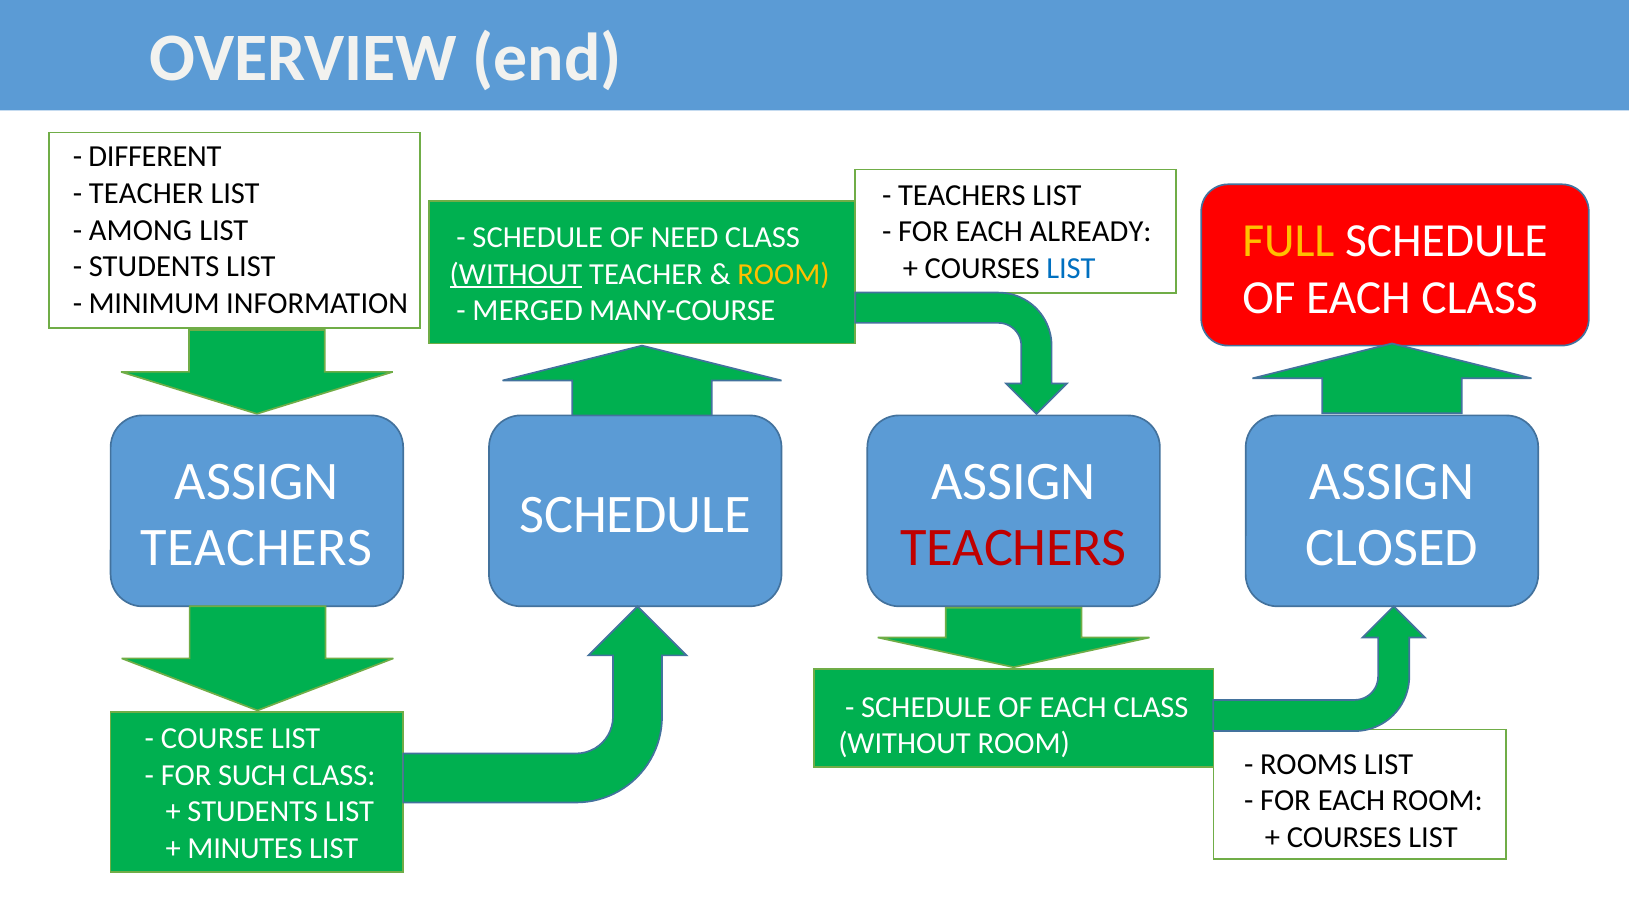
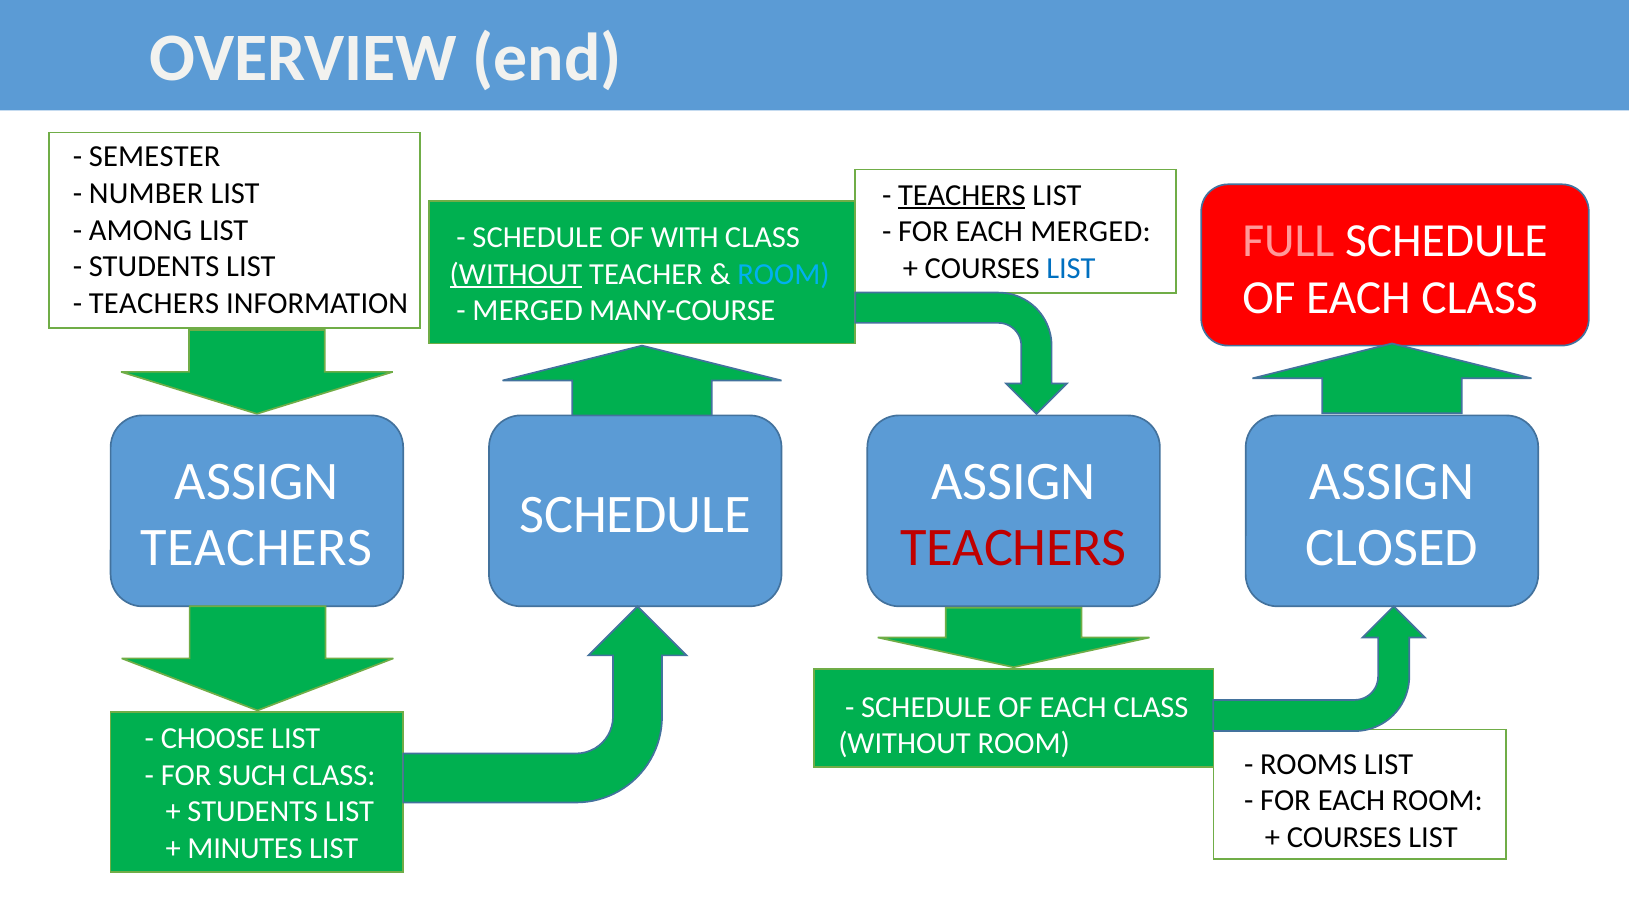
DIFFERENT: DIFFERENT -> SEMESTER (155, 157)
TEACHER: TEACHER -> NUMBER (146, 194)
TEACHERS underline: none -> present (962, 195)
EACH ALREADY: ALREADY -> MERGED (1091, 232)
FULL colour: yellow -> pink (1288, 240)
NEED: NEED -> WITH (685, 238)
ROOM colour: yellow -> light blue (784, 274)
MINIMUM: MINIMUM -> TEACHERS (154, 304)
COURSE: COURSE -> CHOOSE (213, 739)
